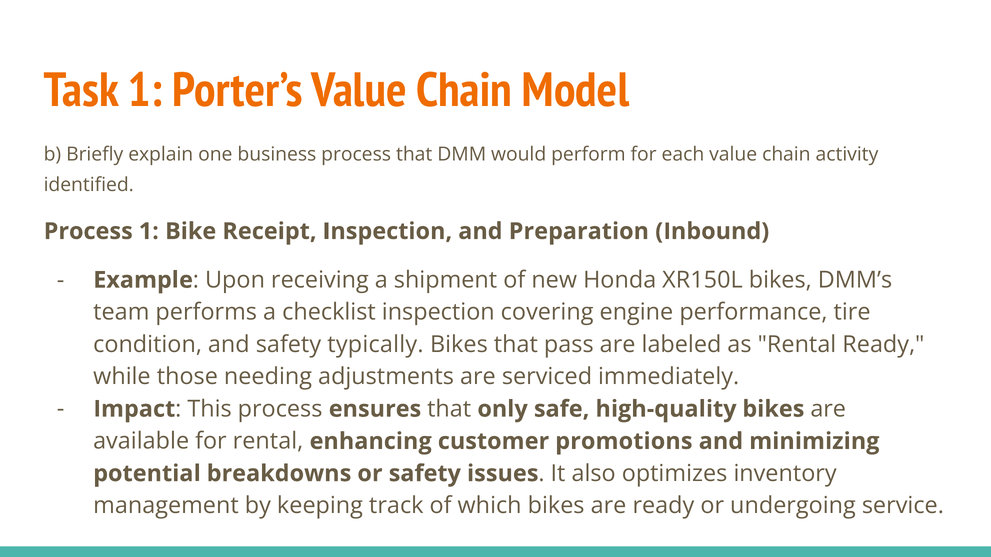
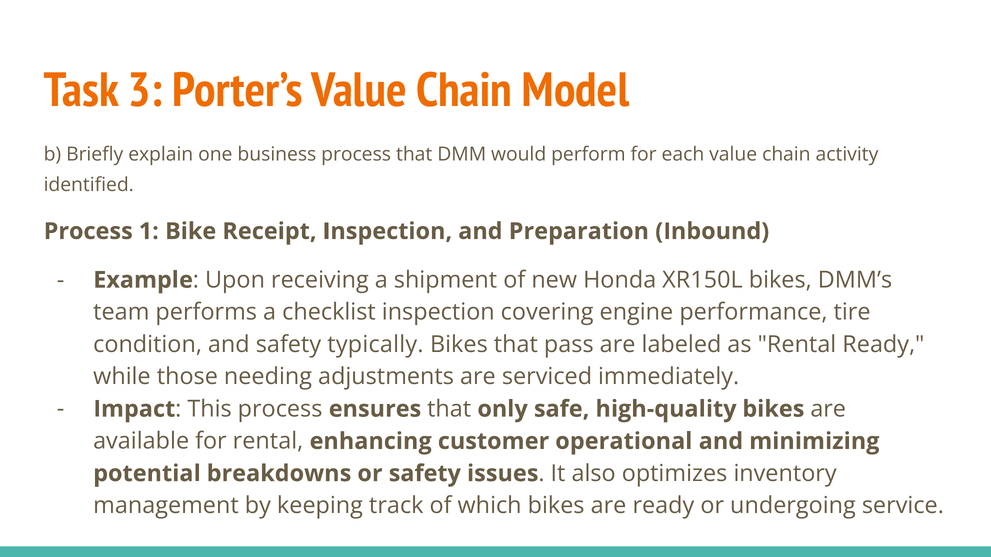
Task 1: 1 -> 3 (145, 90)
promotions: promotions -> operational (624, 442)
